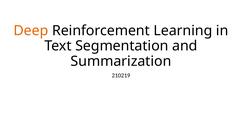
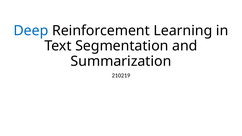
Deep colour: orange -> blue (31, 31)
